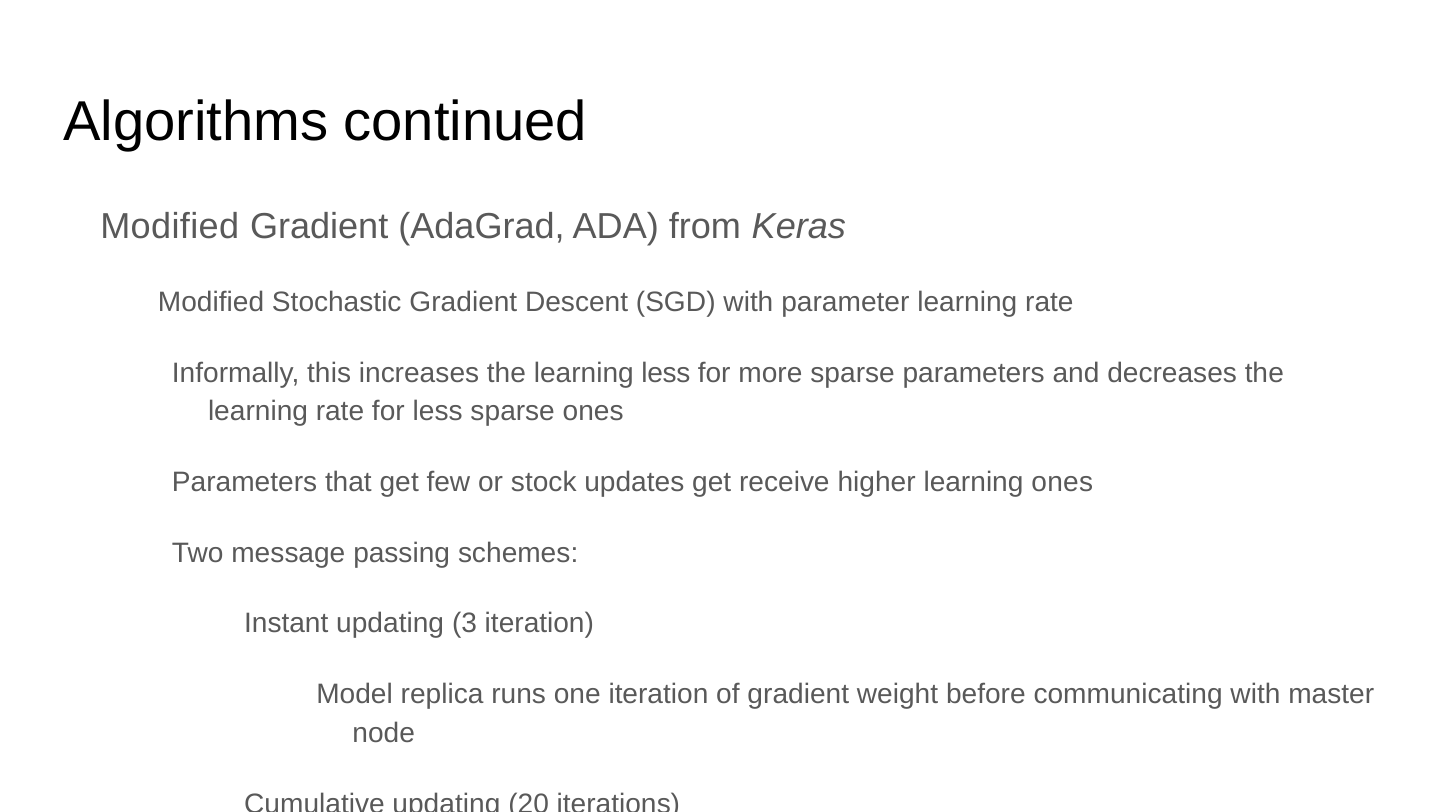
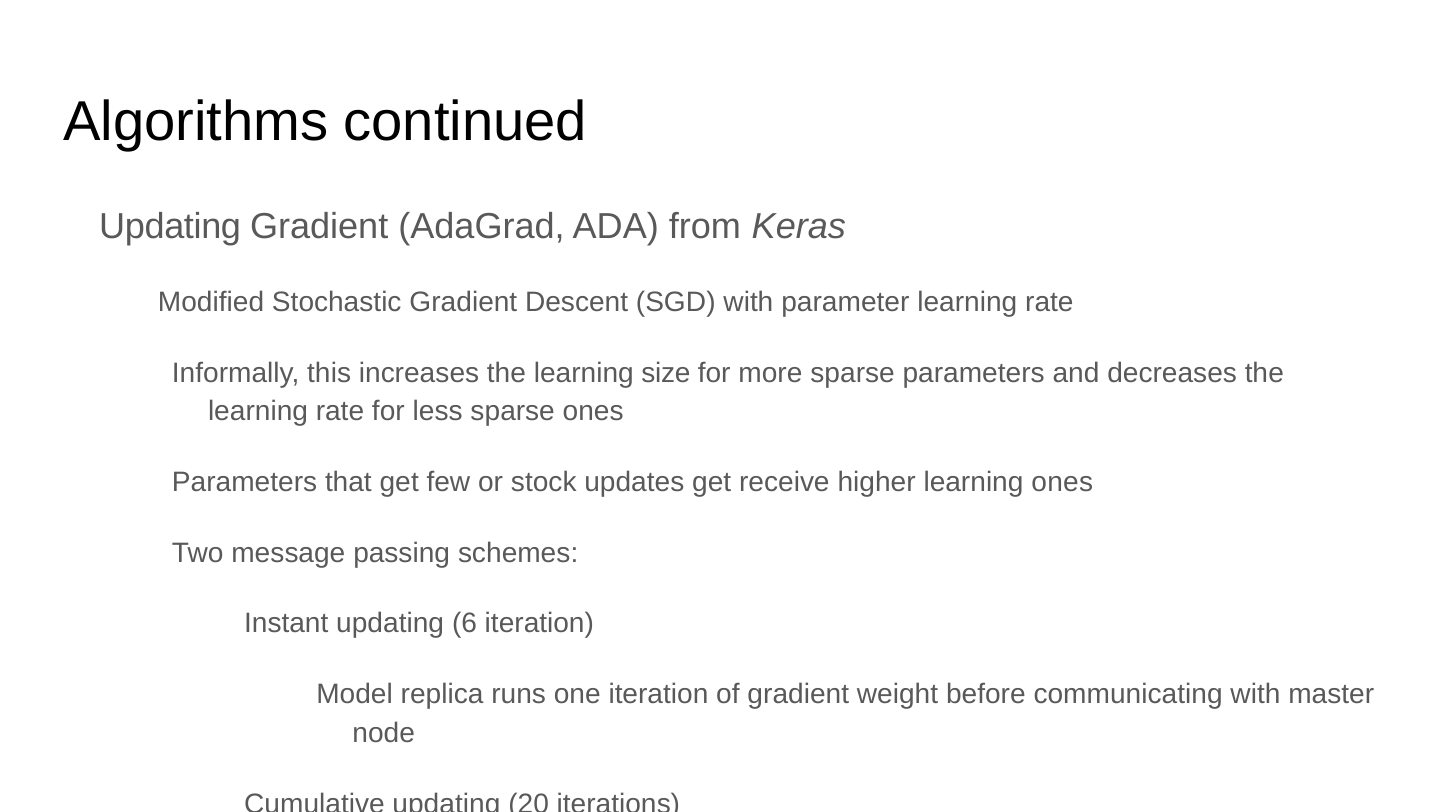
Modified: Modified -> Updating (170, 227)
learning less: less -> size (666, 373)
3: 3 -> 6 (465, 624)
